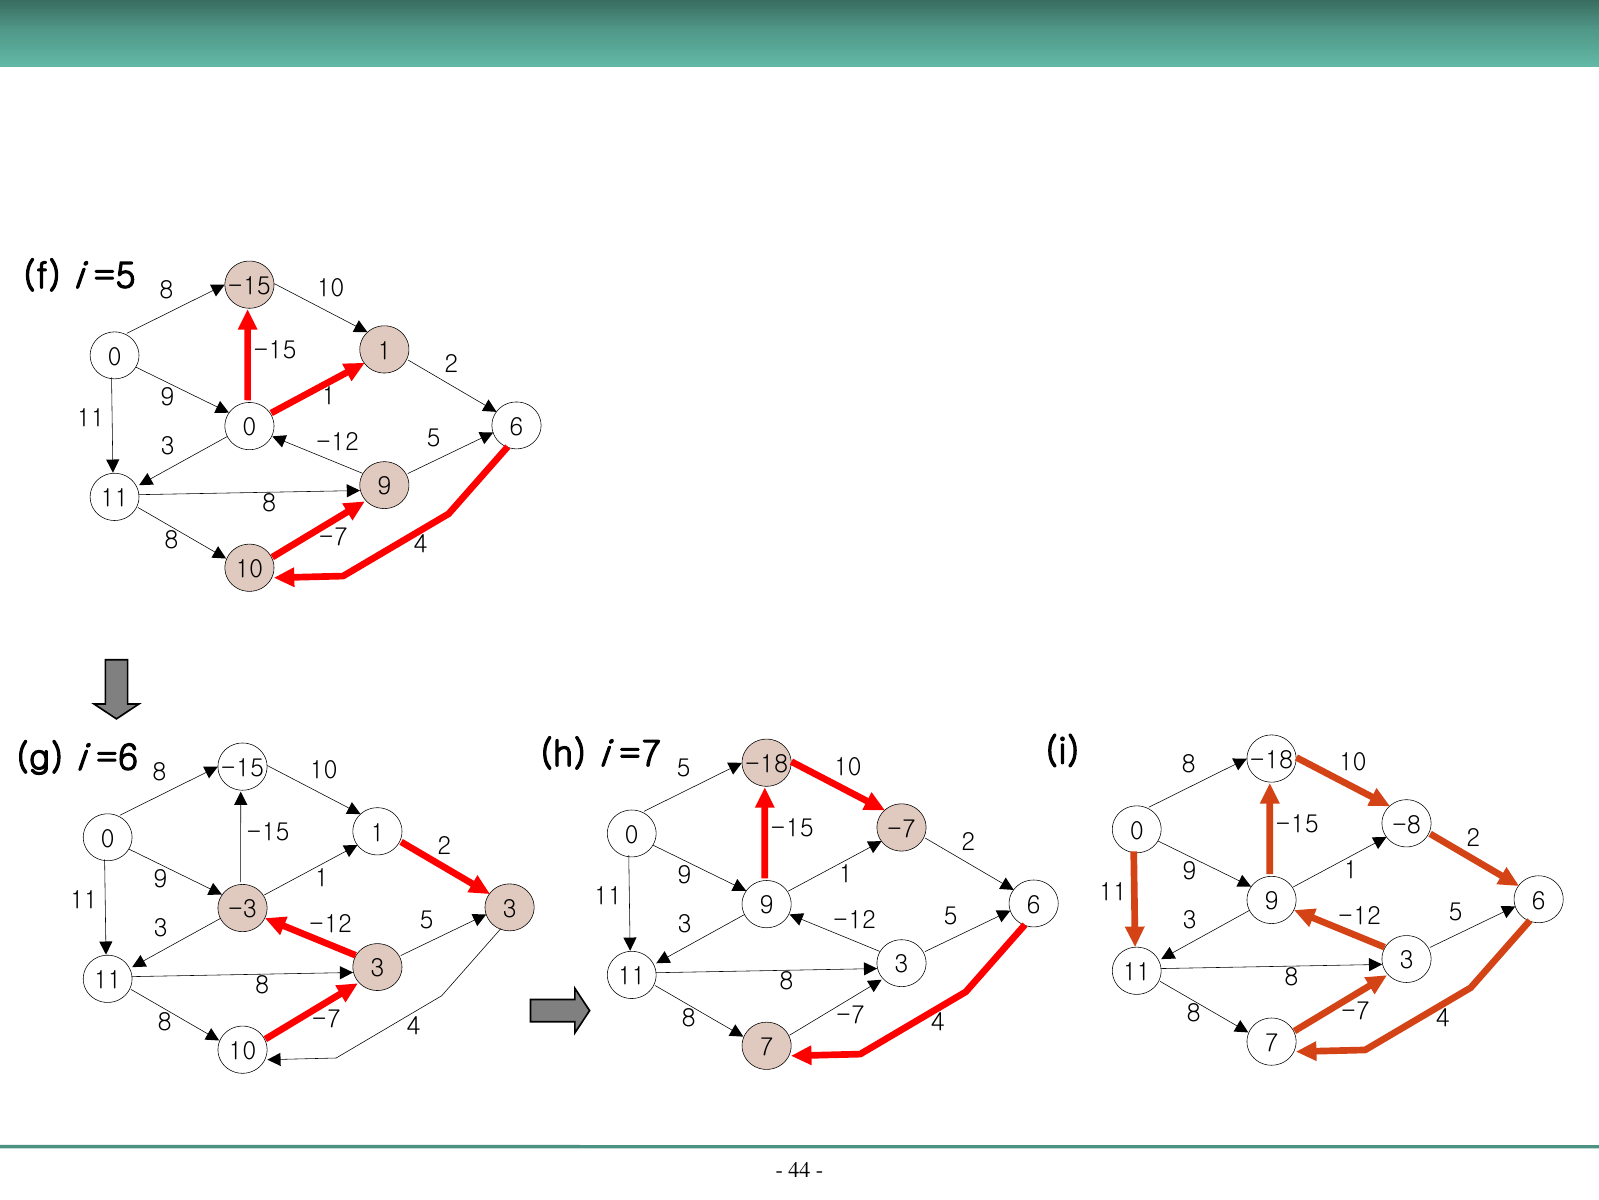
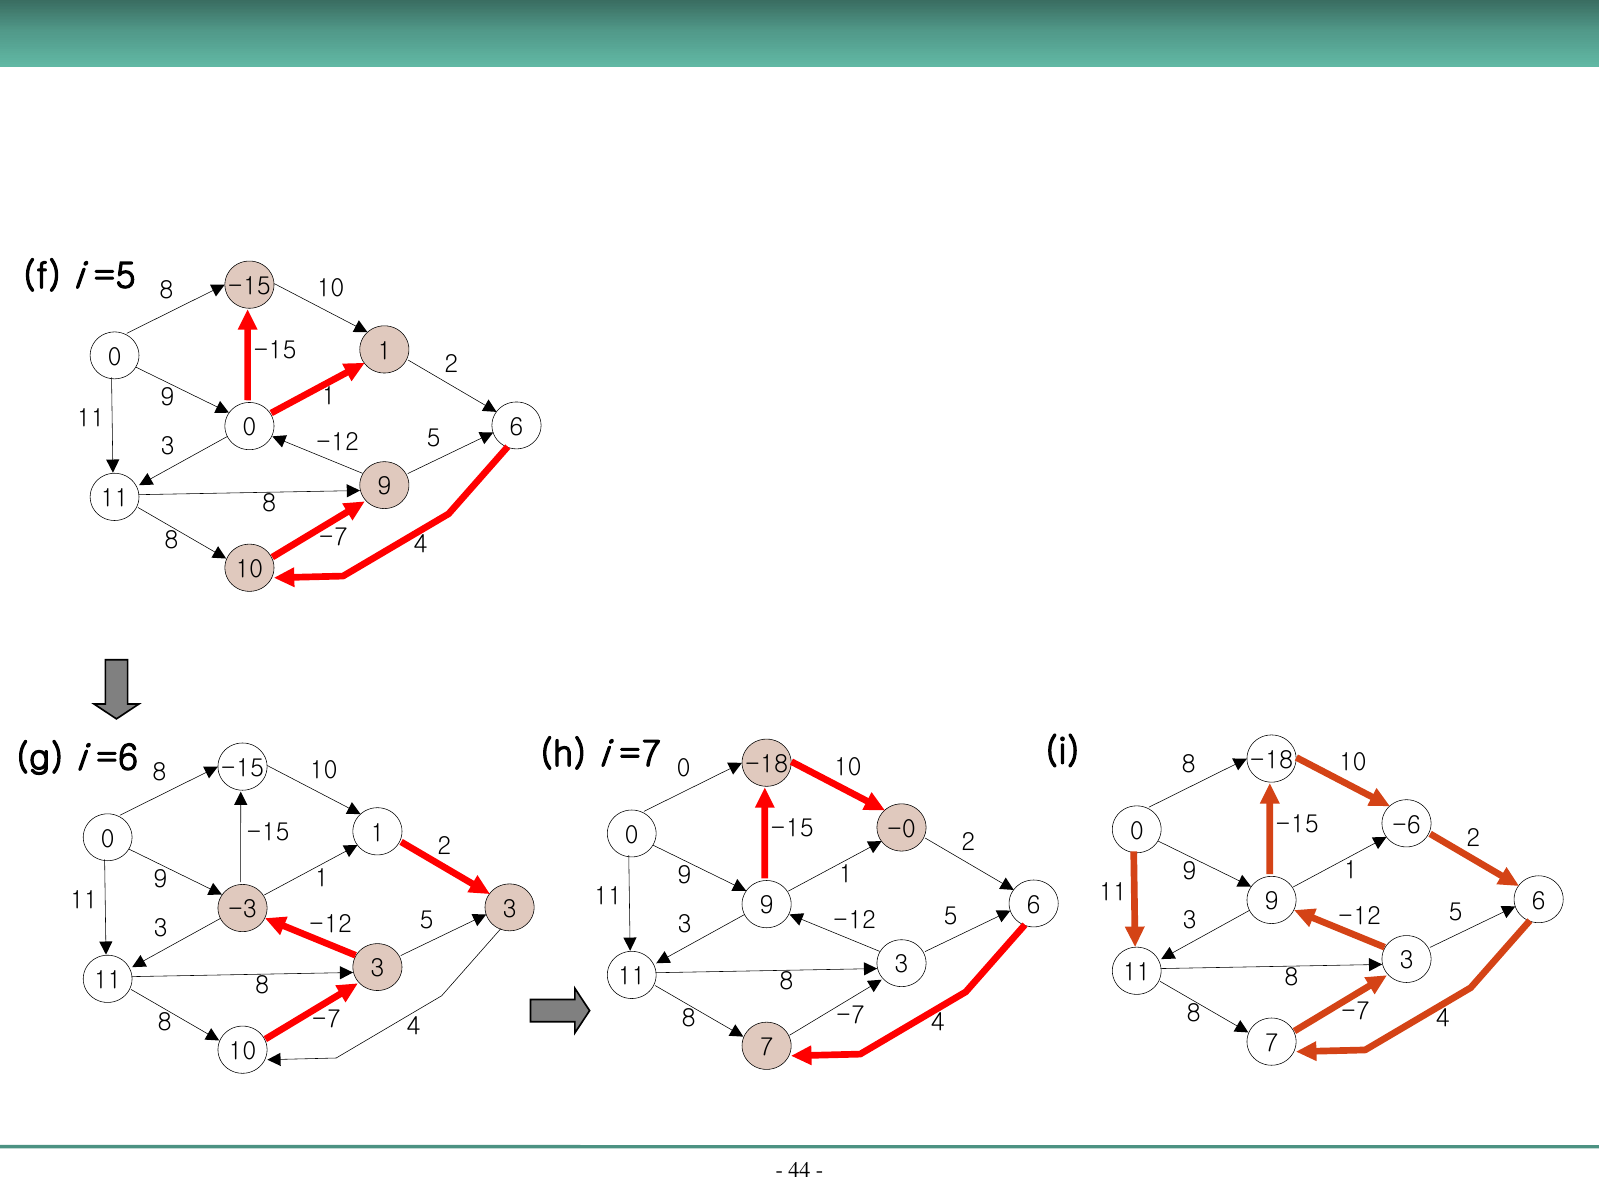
=7 5: 5 -> 0 (684, 768)
-8: -8 -> -6 (1406, 824)
-7: -7 -> -0 (901, 829)
